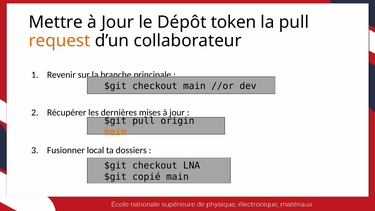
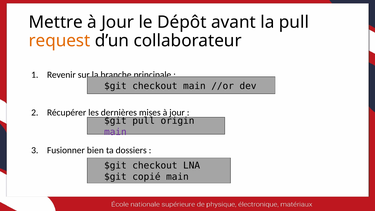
token: token -> avant (233, 22)
main colour: orange -> purple (115, 132)
local: local -> bien (95, 150)
